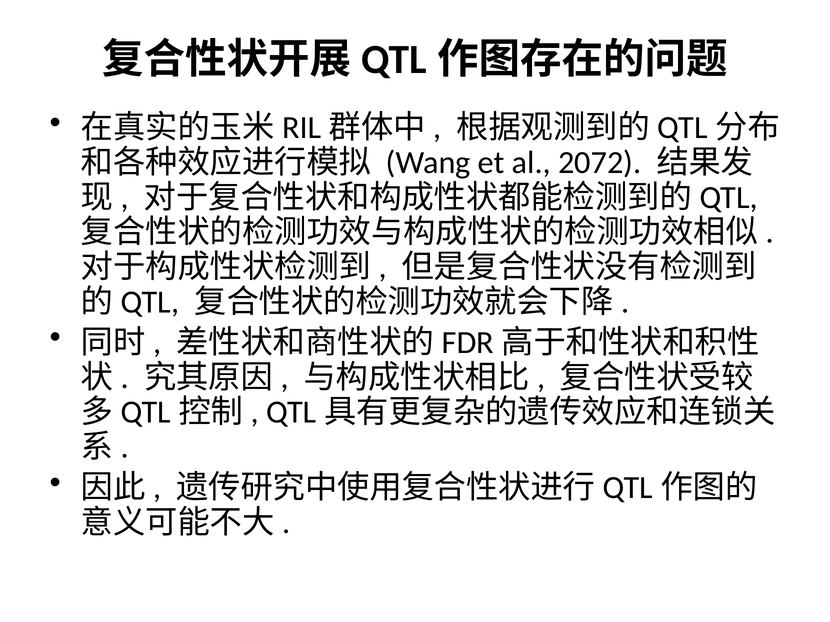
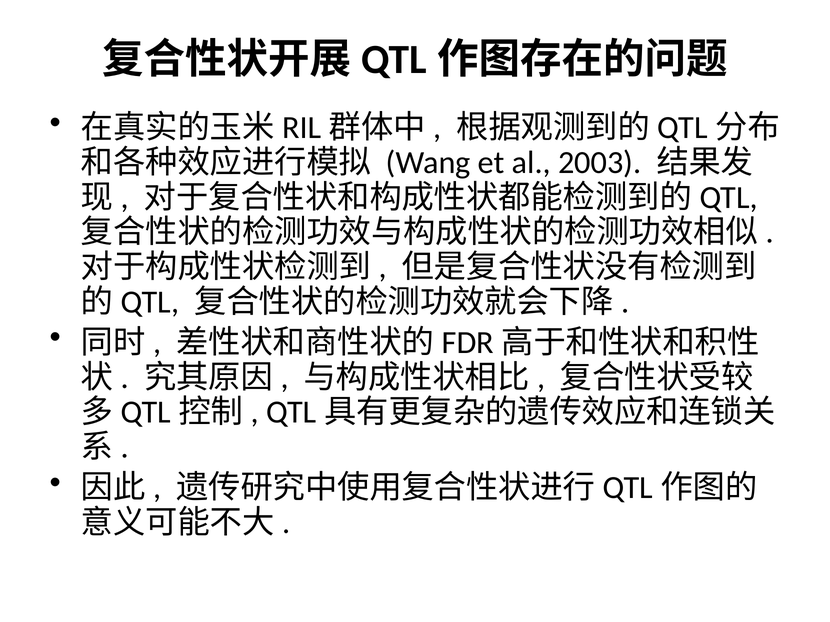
2072: 2072 -> 2003 (600, 163)
